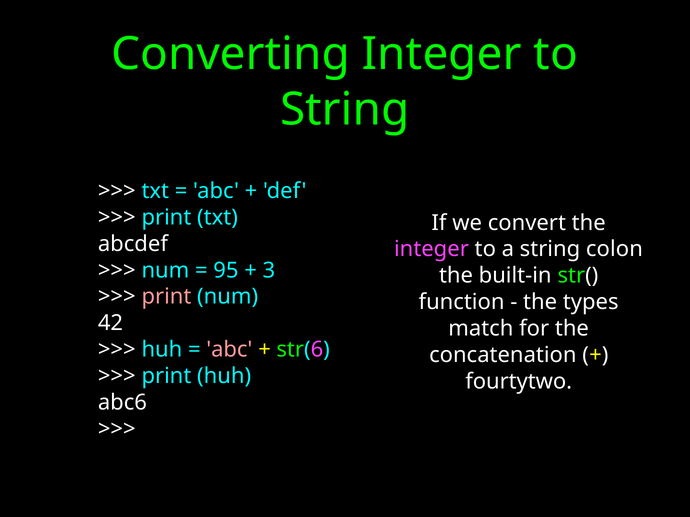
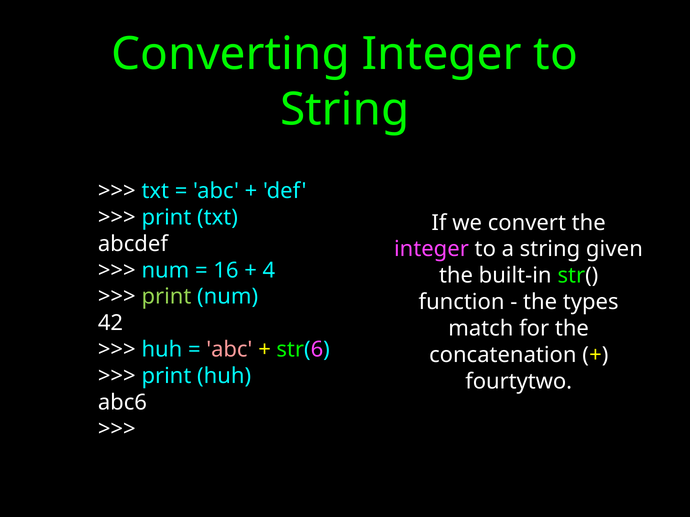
colon: colon -> given (614, 249)
95: 95 -> 16 (226, 271)
3: 3 -> 4 (269, 271)
print colour: pink -> light green (166, 297)
